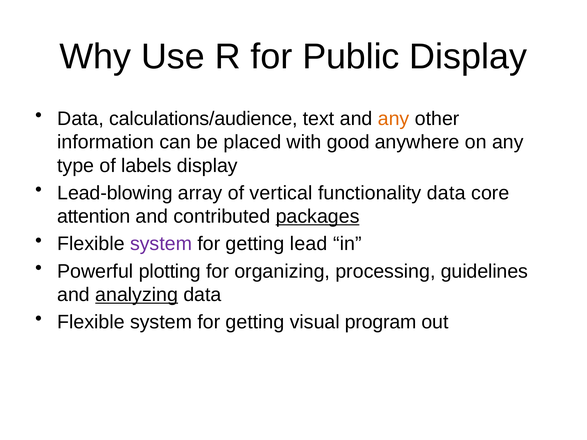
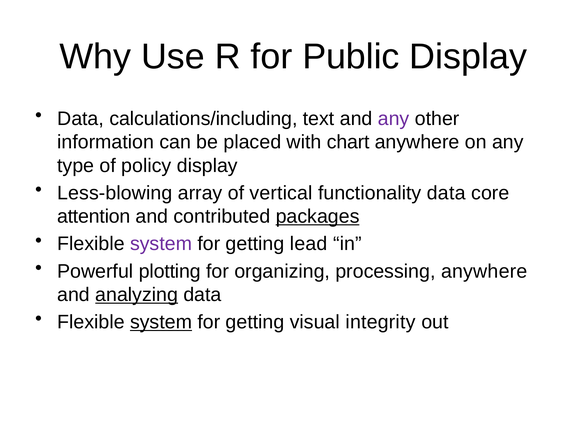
calculations/audience: calculations/audience -> calculations/including (203, 119)
any colour: orange -> purple (394, 119)
good: good -> chart (348, 142)
labels: labels -> policy (146, 166)
Lead-blowing: Lead-blowing -> Less-blowing (115, 193)
processing guidelines: guidelines -> anywhere (484, 271)
system underline: none -> present (161, 322)
program: program -> integrity (381, 322)
